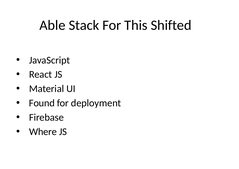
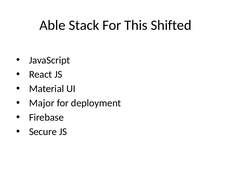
Found: Found -> Major (42, 103)
Where: Where -> Secure (43, 132)
